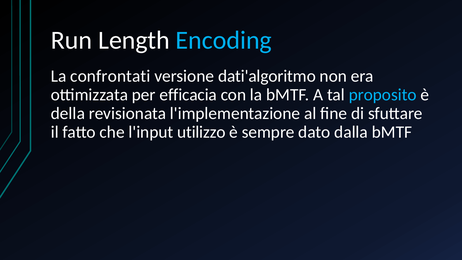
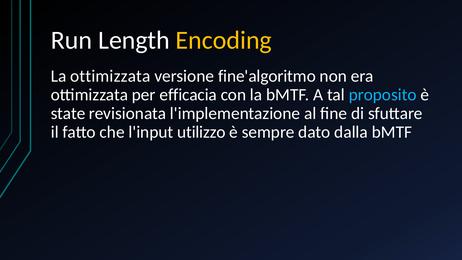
Encoding colour: light blue -> yellow (224, 40)
La confrontati: confrontati -> ottimizzata (110, 76)
dati'algoritmo: dati'algoritmo -> fine'algoritmo (267, 76)
della: della -> state (68, 113)
